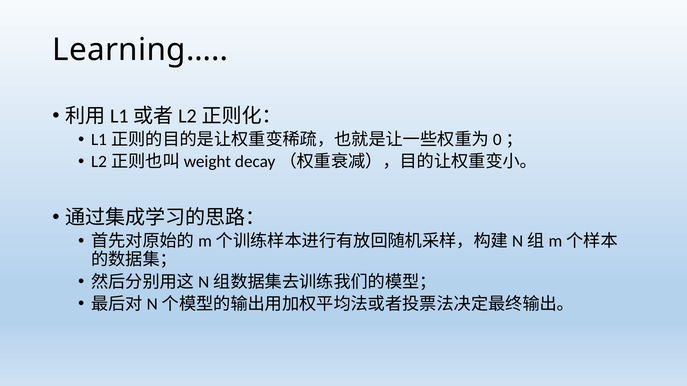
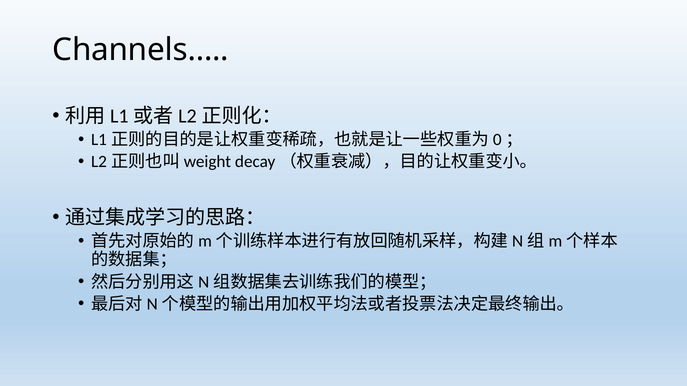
Learning…: Learning… -> Channels… (141, 50)
